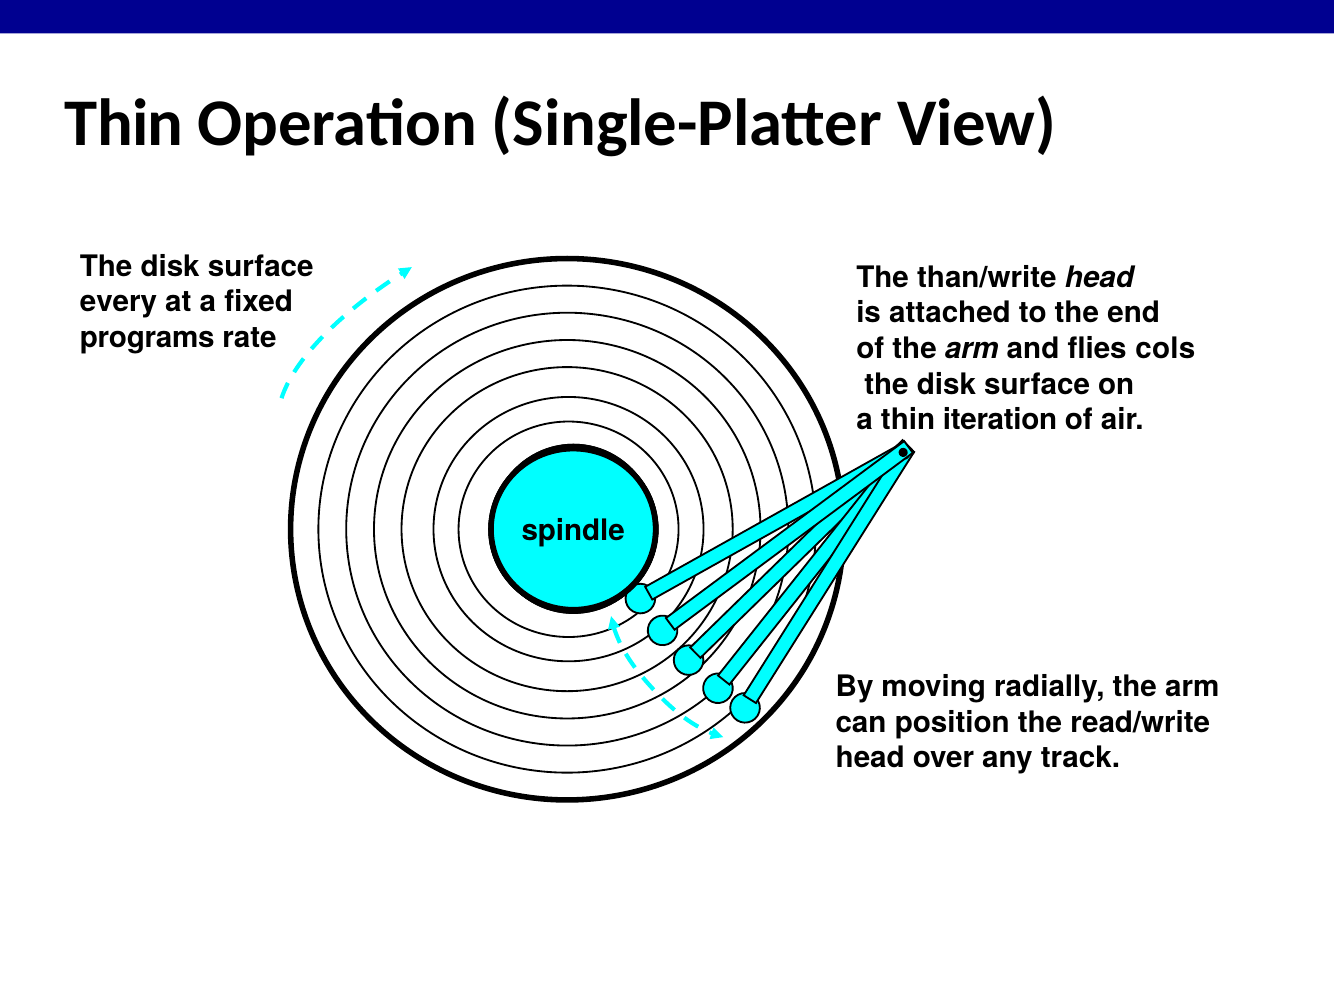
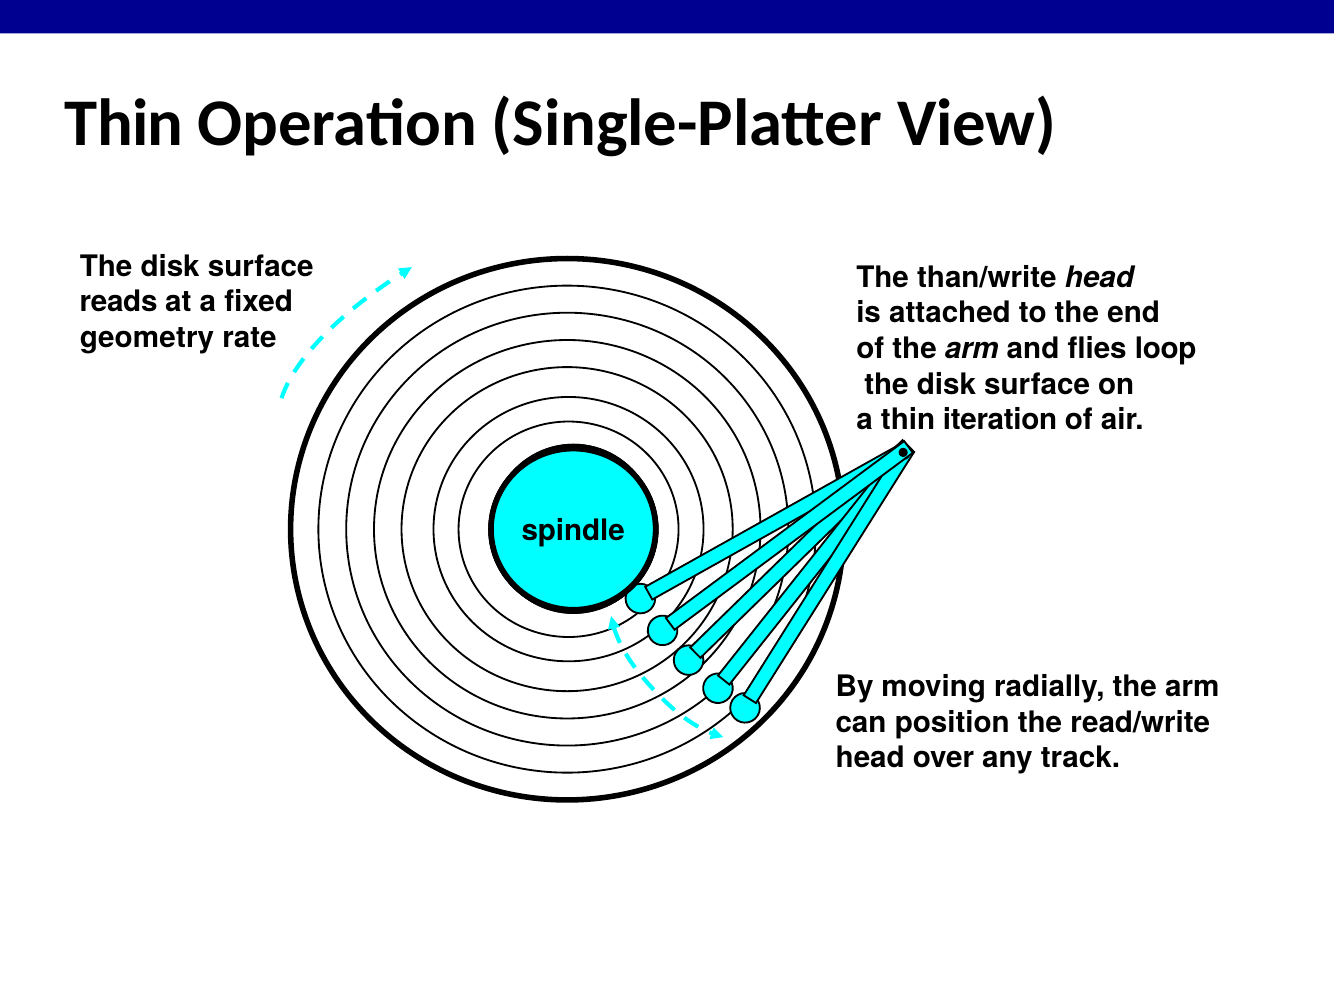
every: every -> reads (119, 302)
programs: programs -> geometry (147, 338)
cols: cols -> loop (1166, 349)
